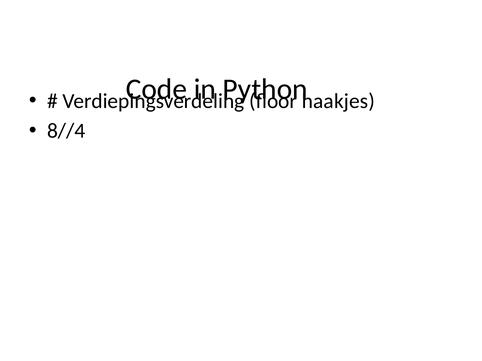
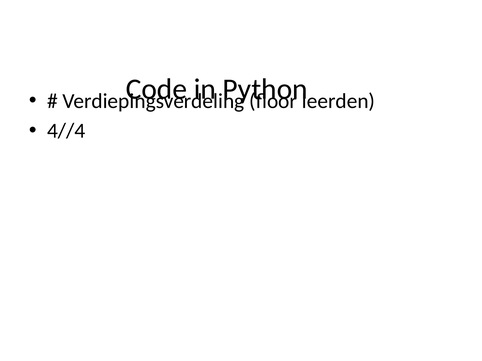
haakjes: haakjes -> leerden (338, 101)
8//4: 8//4 -> 4//4 (66, 131)
